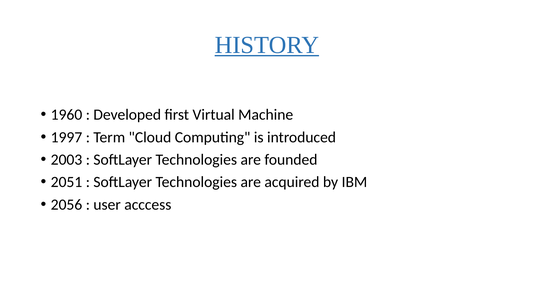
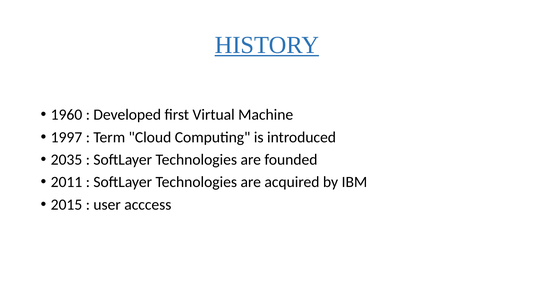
2003: 2003 -> 2035 (66, 159)
2051: 2051 -> 2011 (66, 182)
2056: 2056 -> 2015 (66, 204)
